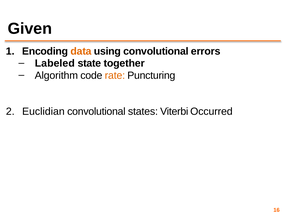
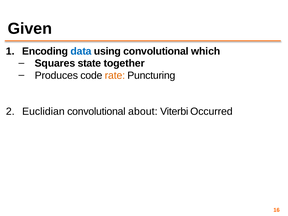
data colour: orange -> blue (81, 51)
errors: errors -> which (206, 51)
Labeled: Labeled -> Squares (55, 63)
Algorithm: Algorithm -> Produces (56, 75)
states: states -> about (143, 112)
